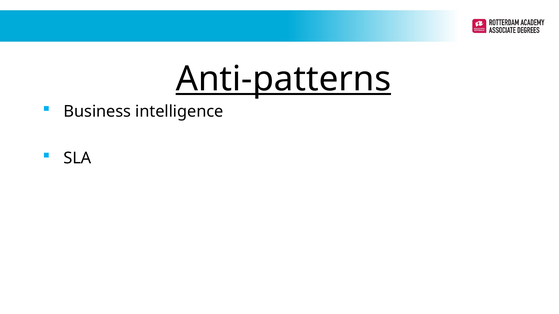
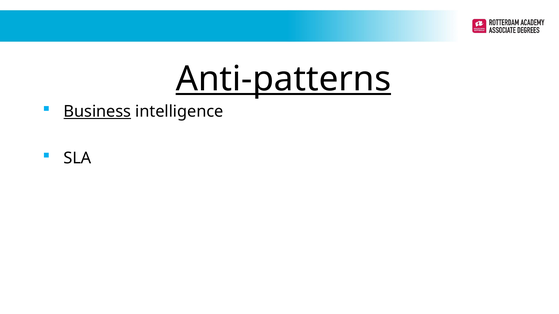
Business underline: none -> present (97, 112)
